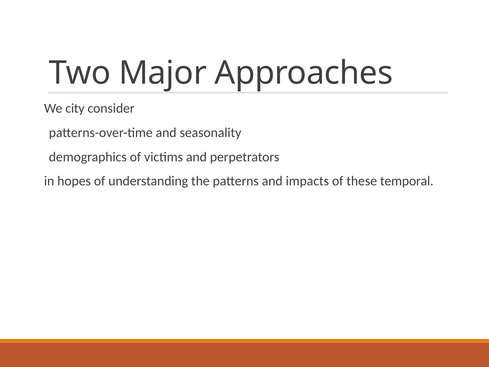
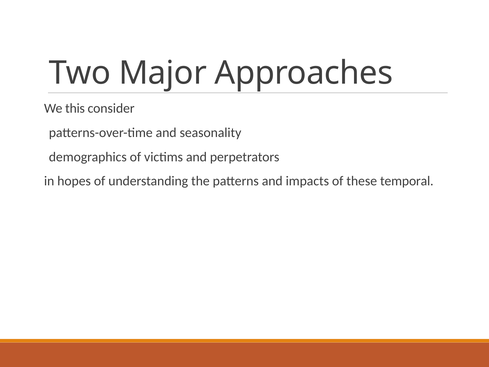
city: city -> this (75, 108)
